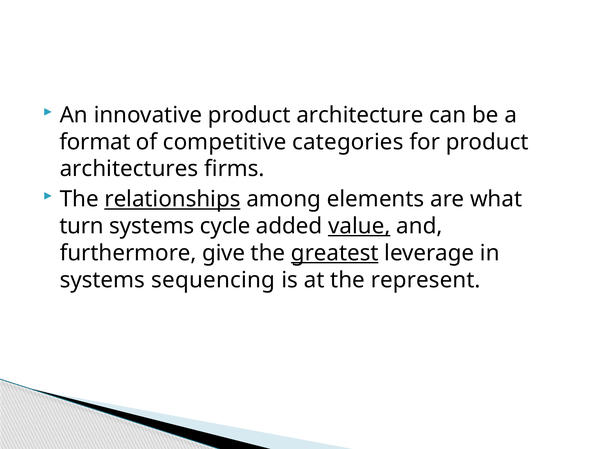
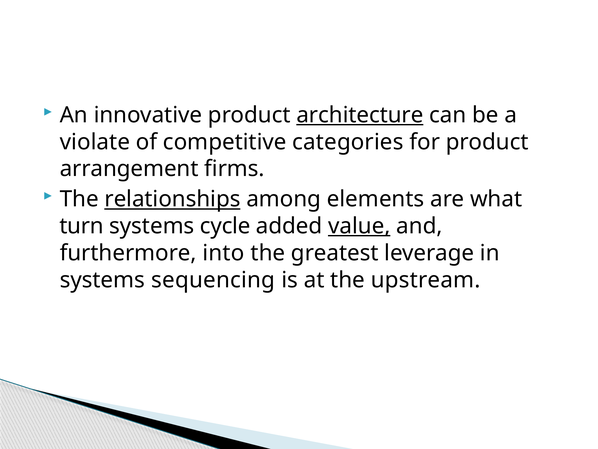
architecture underline: none -> present (360, 115)
format: format -> violate (95, 142)
architectures: architectures -> arrangement (129, 169)
give: give -> into (223, 253)
greatest underline: present -> none (335, 253)
represent: represent -> upstream (426, 280)
